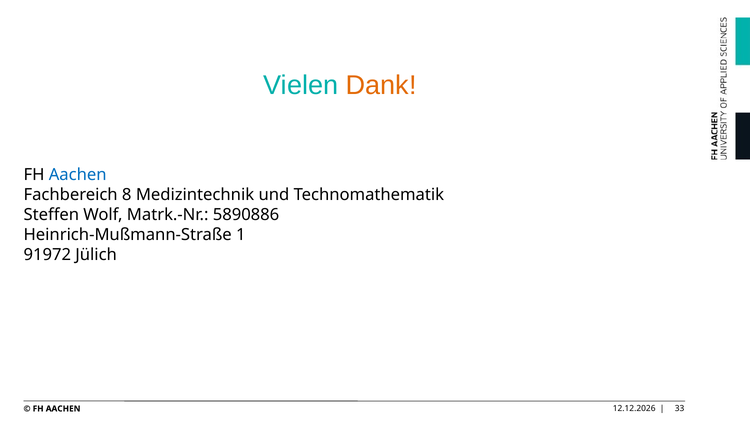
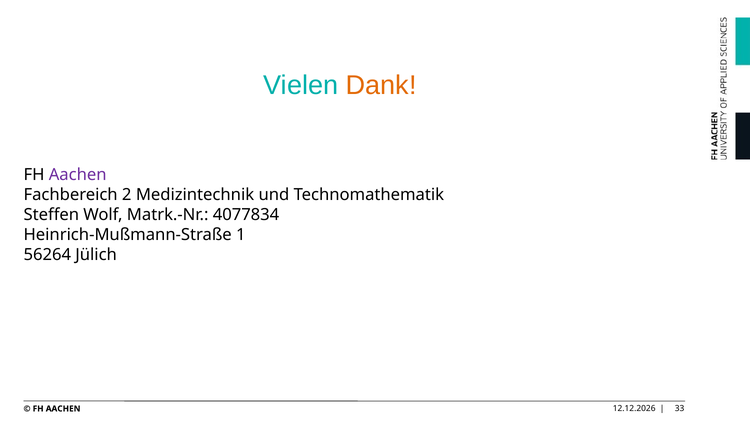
Aachen colour: blue -> purple (78, 175)
8: 8 -> 2 (127, 195)
5890886: 5890886 -> 4077834 (246, 215)
91972: 91972 -> 56264 (47, 255)
